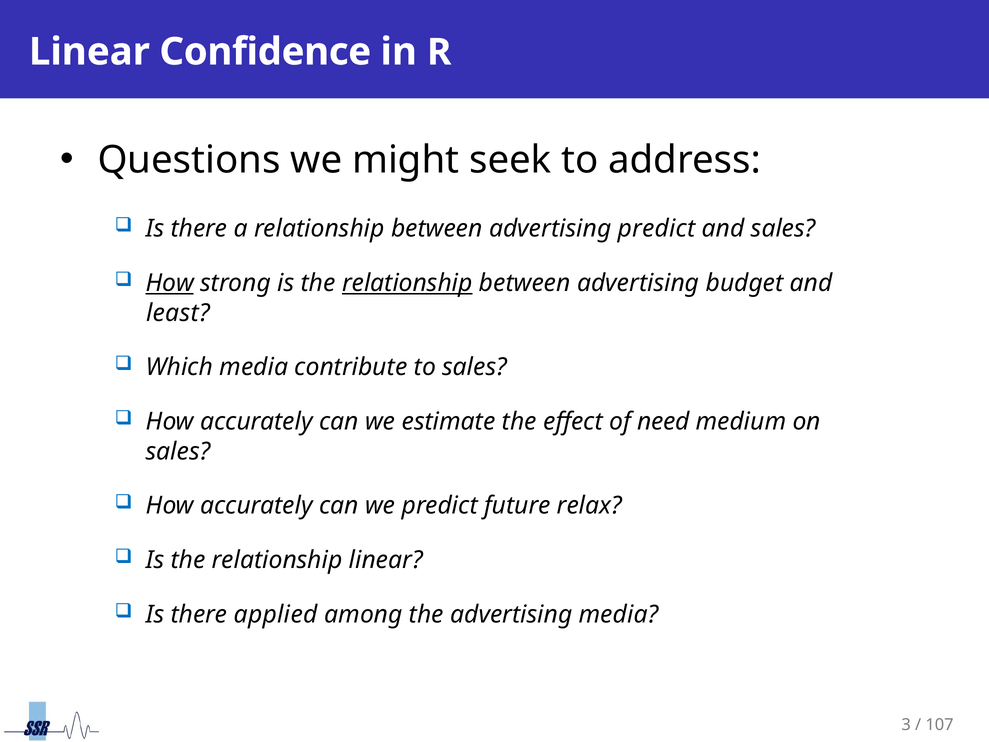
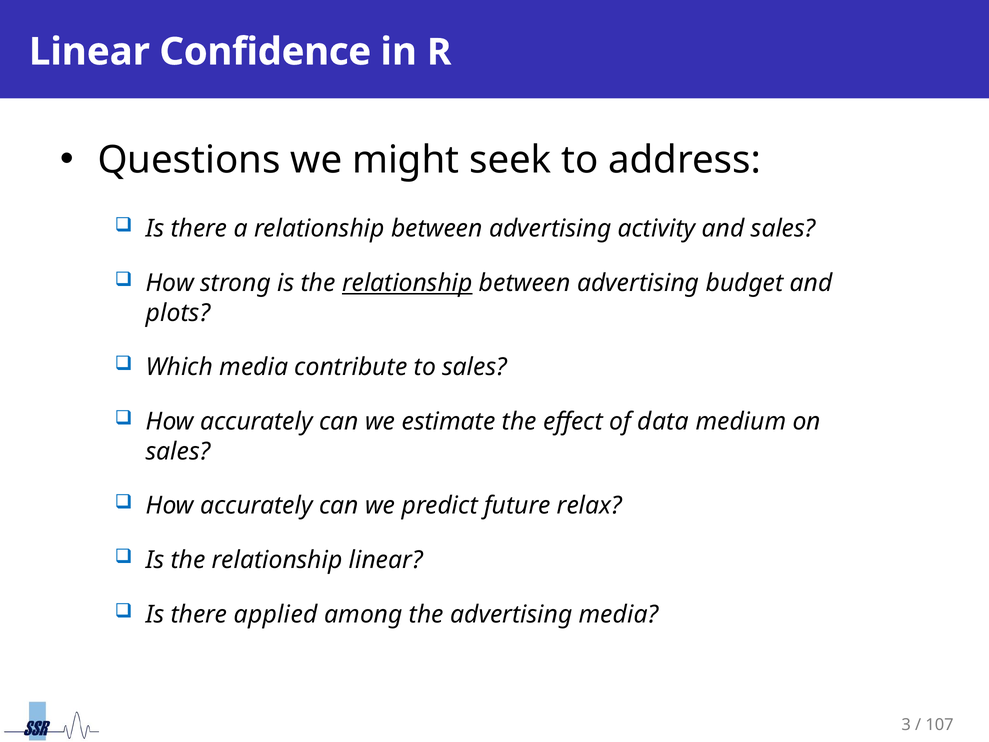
advertising predict: predict -> activity (657, 229)
How underline: present -> none (170, 283)
least: least -> plots (178, 313)
need: need -> data (663, 422)
